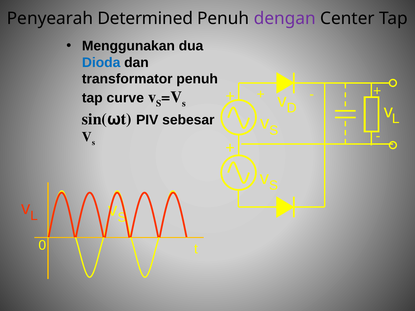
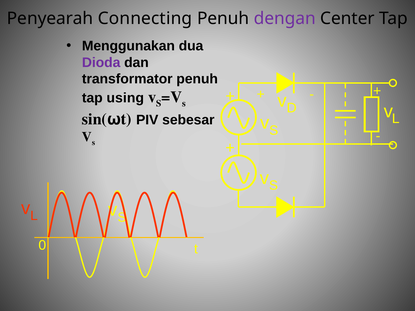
Determined: Determined -> Connecting (145, 18)
Dioda colour: blue -> purple (101, 63)
curve: curve -> using (125, 98)
